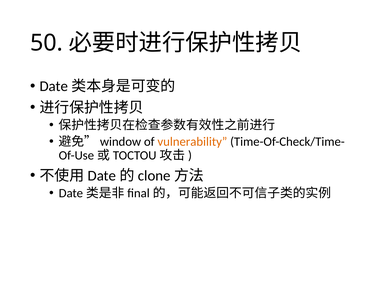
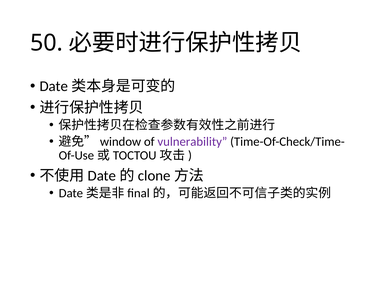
vulnerability colour: orange -> purple (192, 141)
